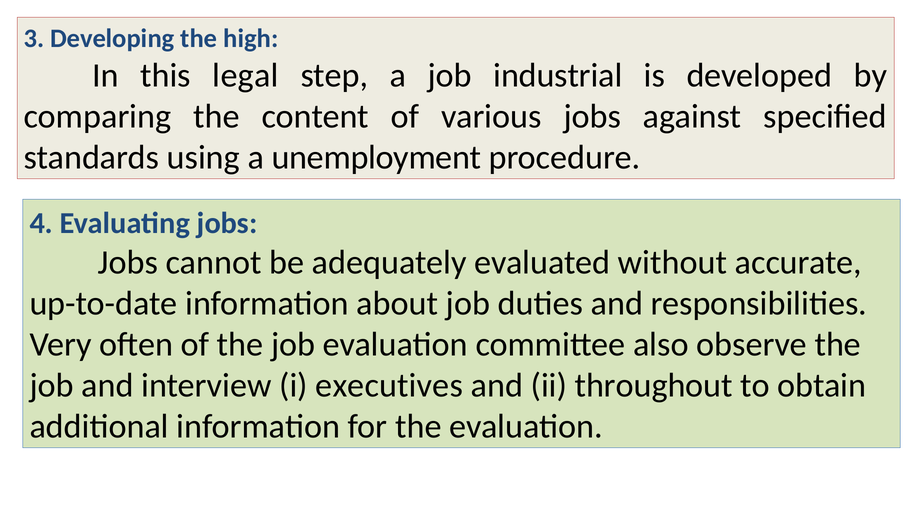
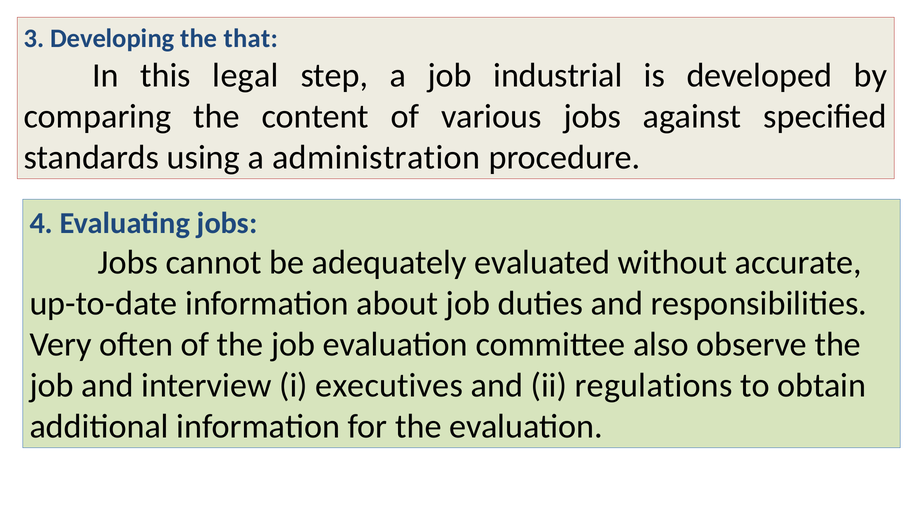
high: high -> that (251, 38)
unemployment: unemployment -> administration (376, 157)
throughout: throughout -> regulations (654, 385)
